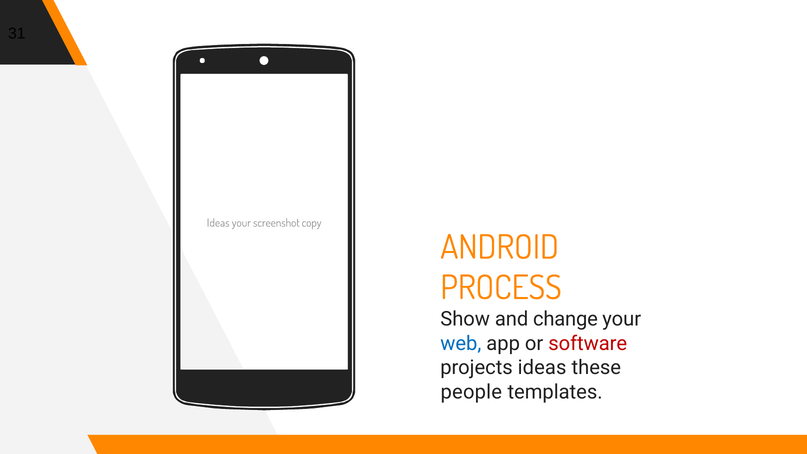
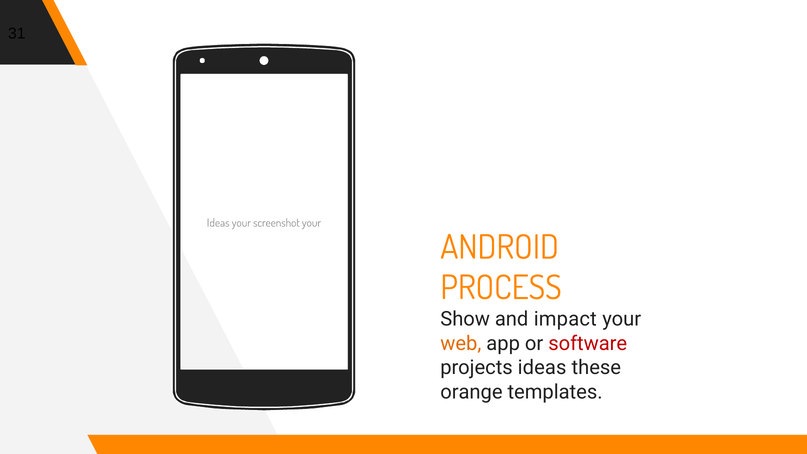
screenshot copy: copy -> your (311, 223)
change: change -> impact (565, 319)
web colour: blue -> orange (461, 343)
people: people -> orange (471, 392)
